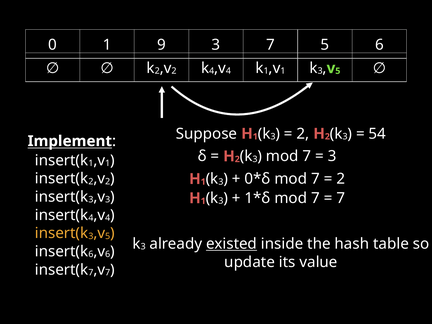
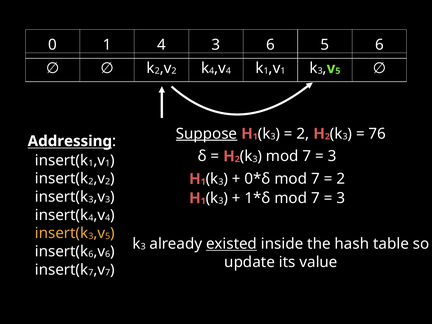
1 9: 9 -> 4 (162, 45)
3 7: 7 -> 6 (270, 45)
Suppose underline: none -> present (207, 134)
54: 54 -> 76 (377, 134)
Implement: Implement -> Addressing (70, 141)
7: 7 -> 3 (341, 198)
